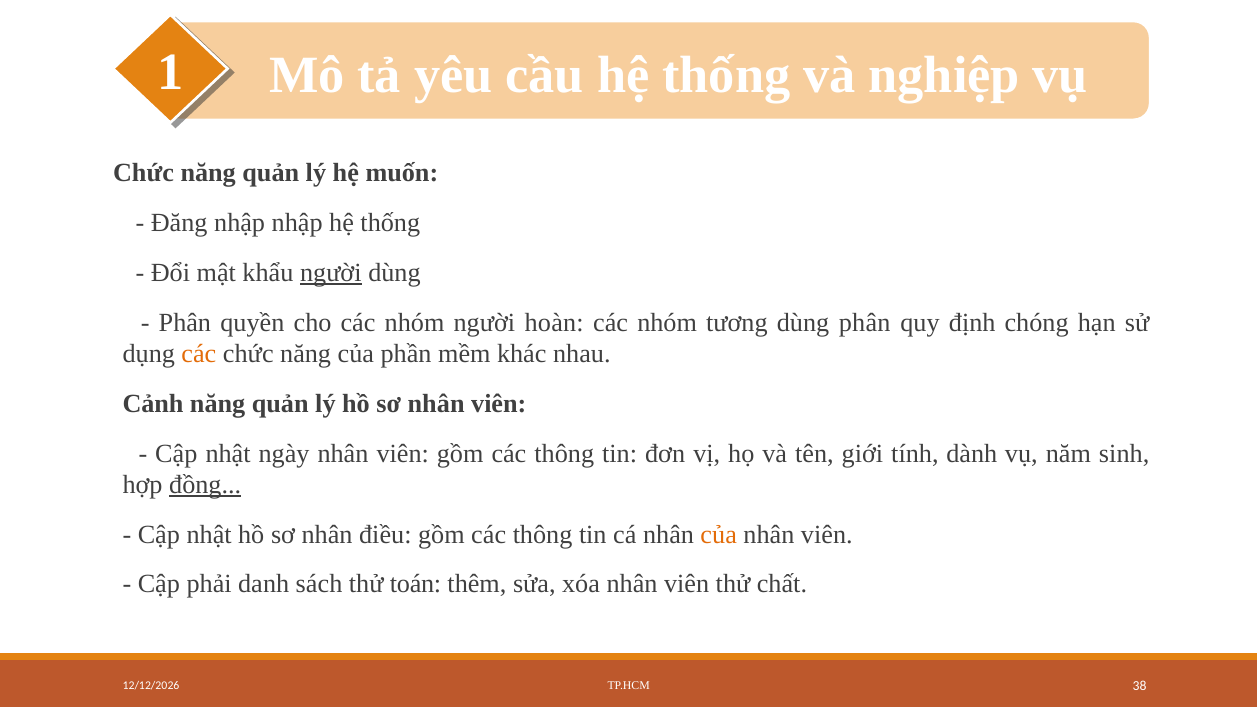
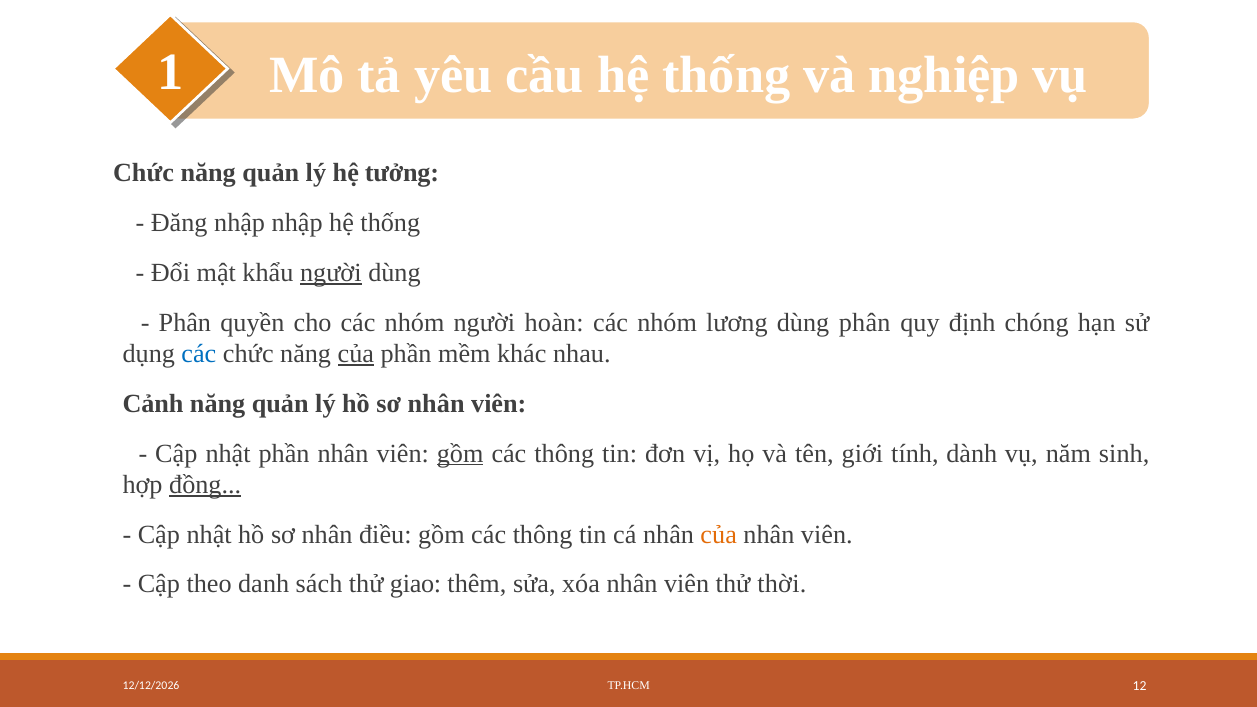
muốn: muốn -> tưởng (402, 173)
tương: tương -> lương (737, 322)
các colour: orange -> blue (199, 354)
của underline: none -> present (356, 354)
nhật ngày: ngày -> phần (284, 453)
gồm underline: none -> present (460, 453)
phải: phải -> theo (209, 584)
toán: toán -> giao (416, 584)
chất: chất -> thời (782, 584)
38: 38 -> 12 (1140, 686)
